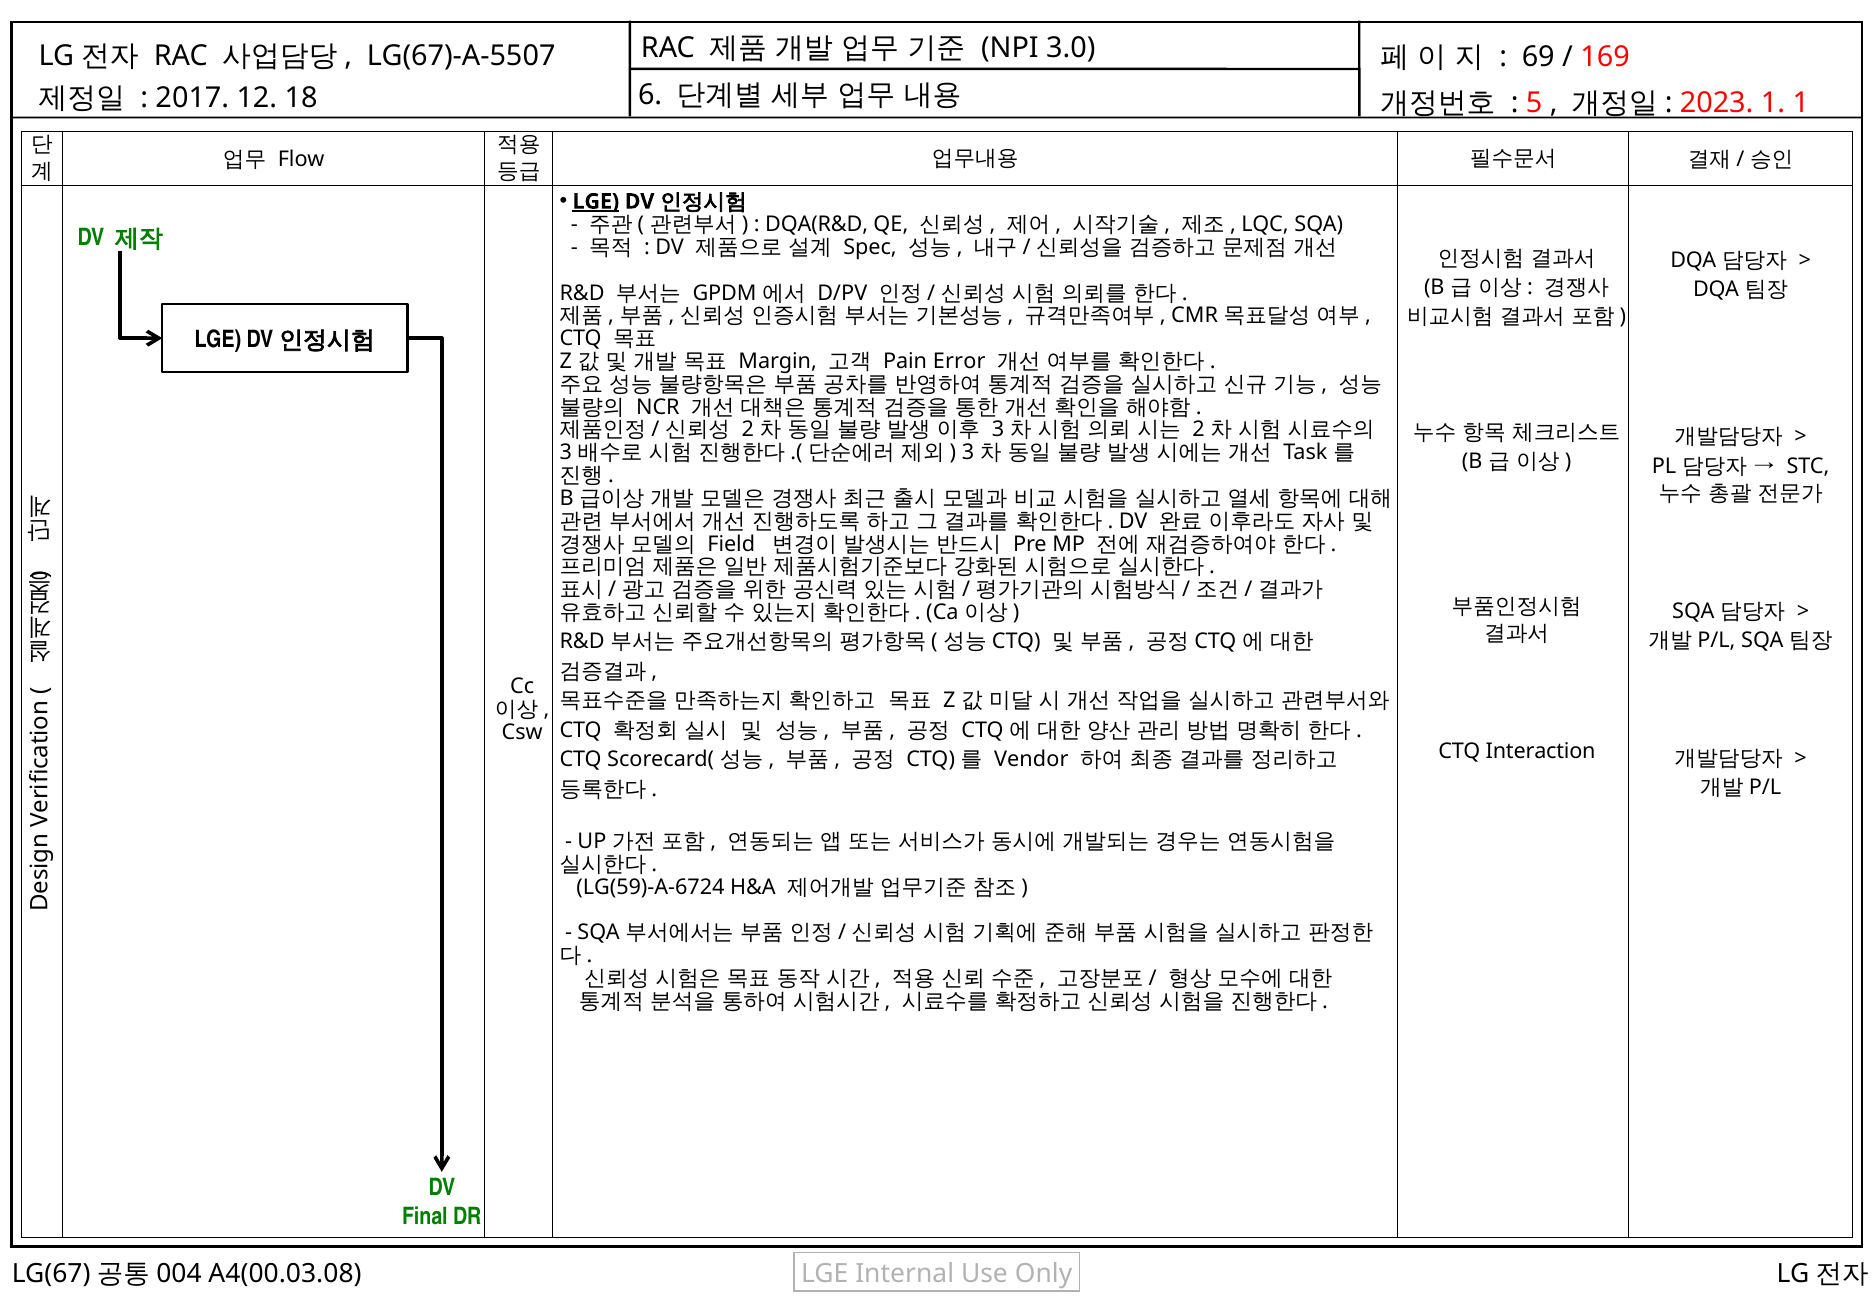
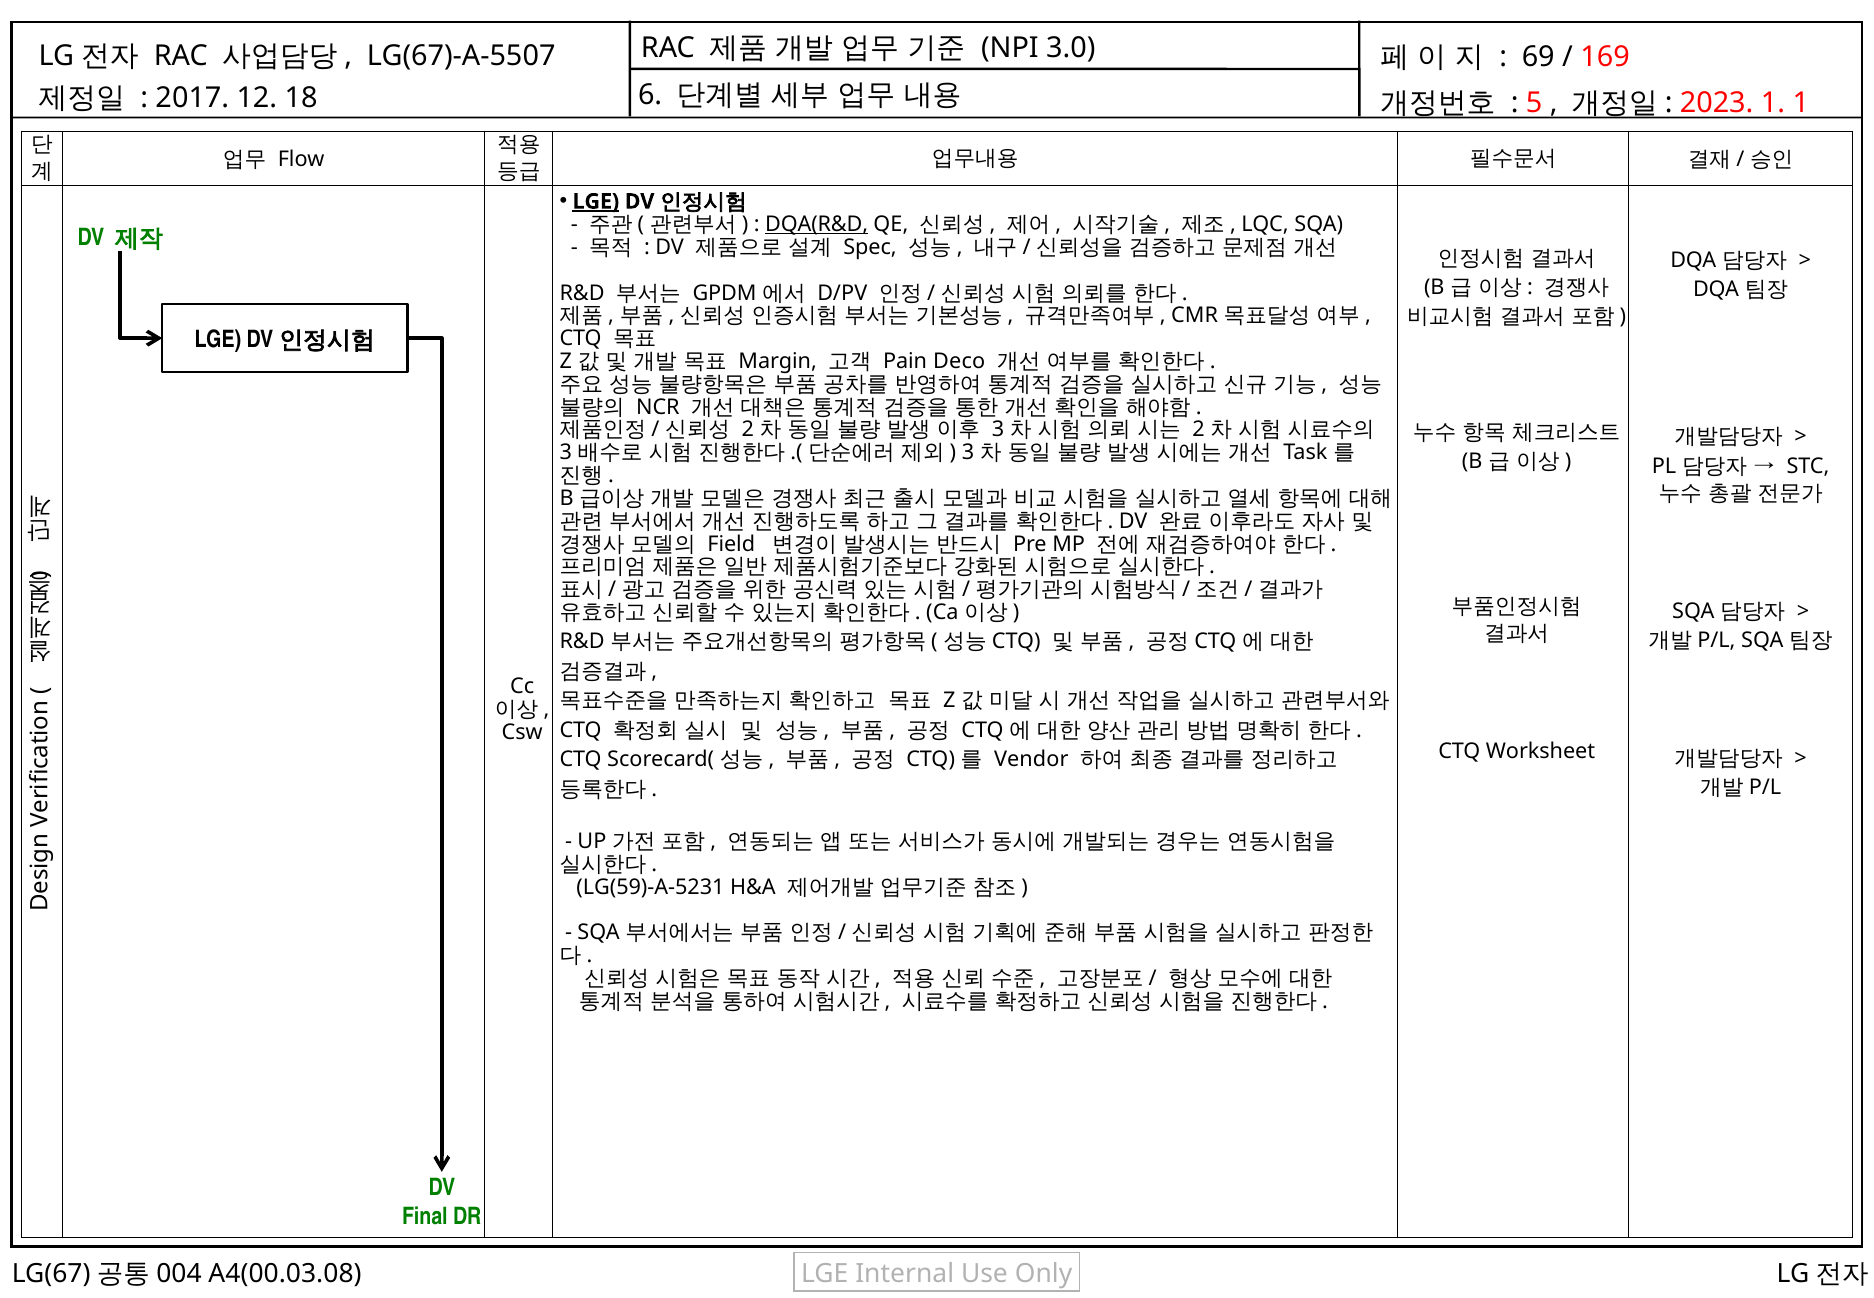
DQA(R&D underline: none -> present (817, 224)
Error: Error -> Deco (959, 361)
Interaction: Interaction -> Worksheet (1541, 751)
LG(59)-A-6724: LG(59)-A-6724 -> LG(59)-A-5231 (650, 887)
